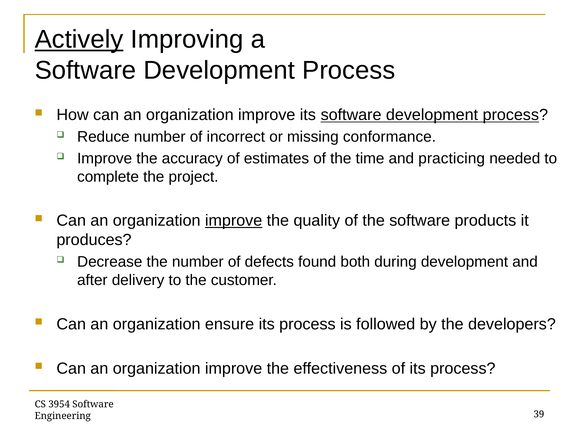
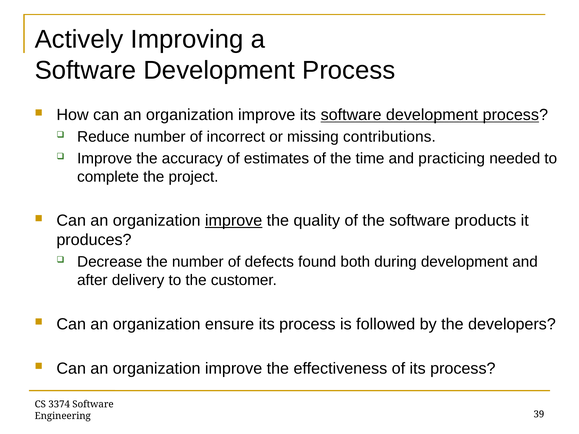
Actively underline: present -> none (79, 39)
conformance: conformance -> contributions (389, 137)
3954: 3954 -> 3374 (59, 405)
